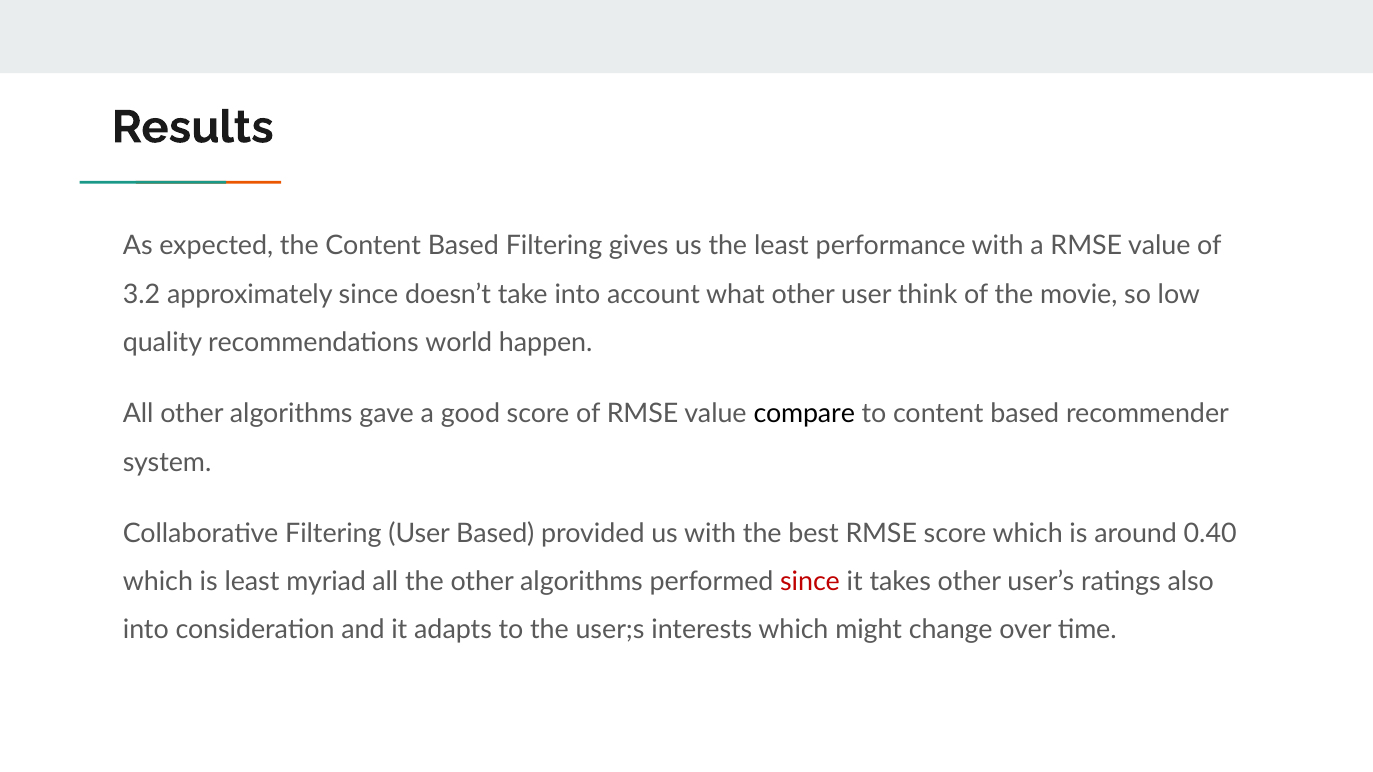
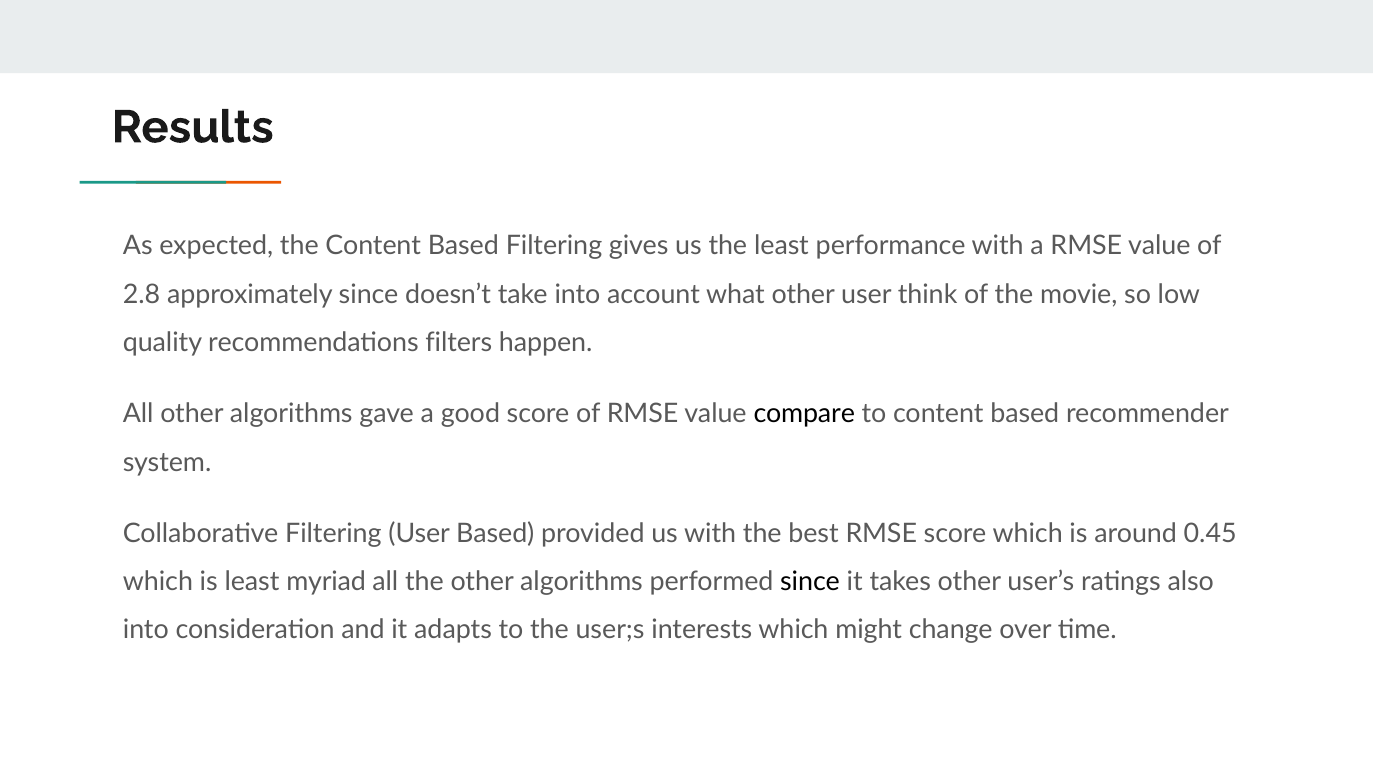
3.2: 3.2 -> 2.8 (142, 295)
world: world -> filters (459, 343)
0.40: 0.40 -> 0.45 (1210, 534)
since colour: red -> black (810, 582)
